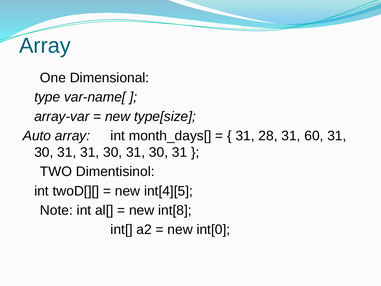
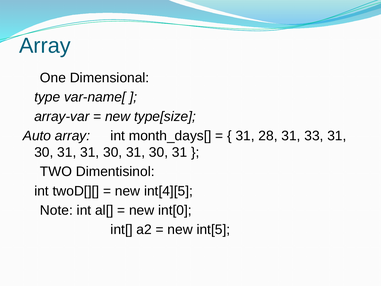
60: 60 -> 33 (314, 136)
int[8: int[8 -> int[0 (175, 210)
int[0: int[0 -> int[5 (213, 229)
